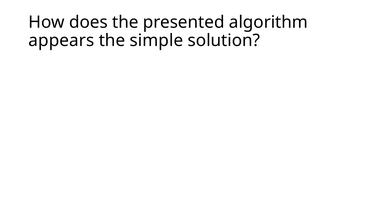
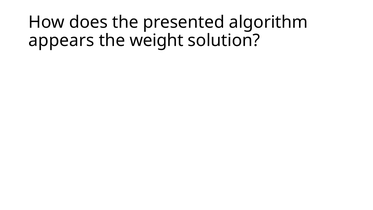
simple: simple -> weight (157, 41)
